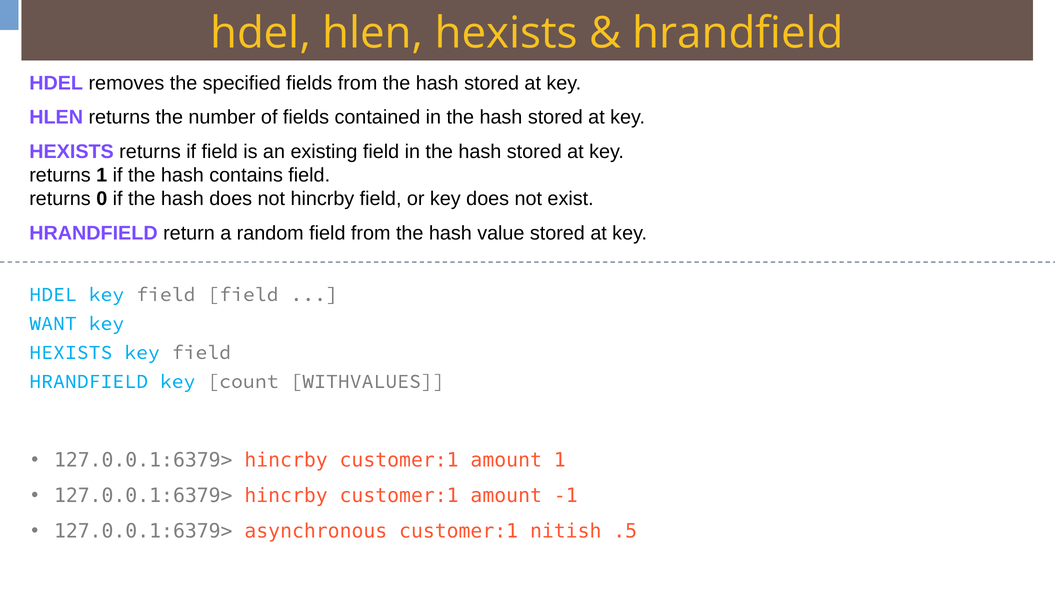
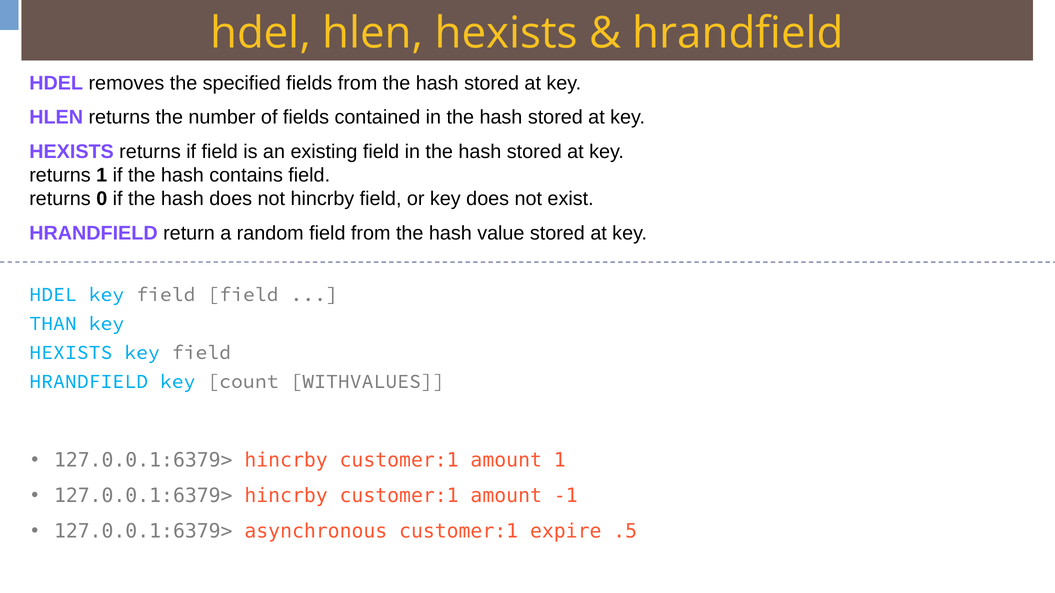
WANT: WANT -> THAN (53, 324)
nitish: nitish -> expire (566, 532)
